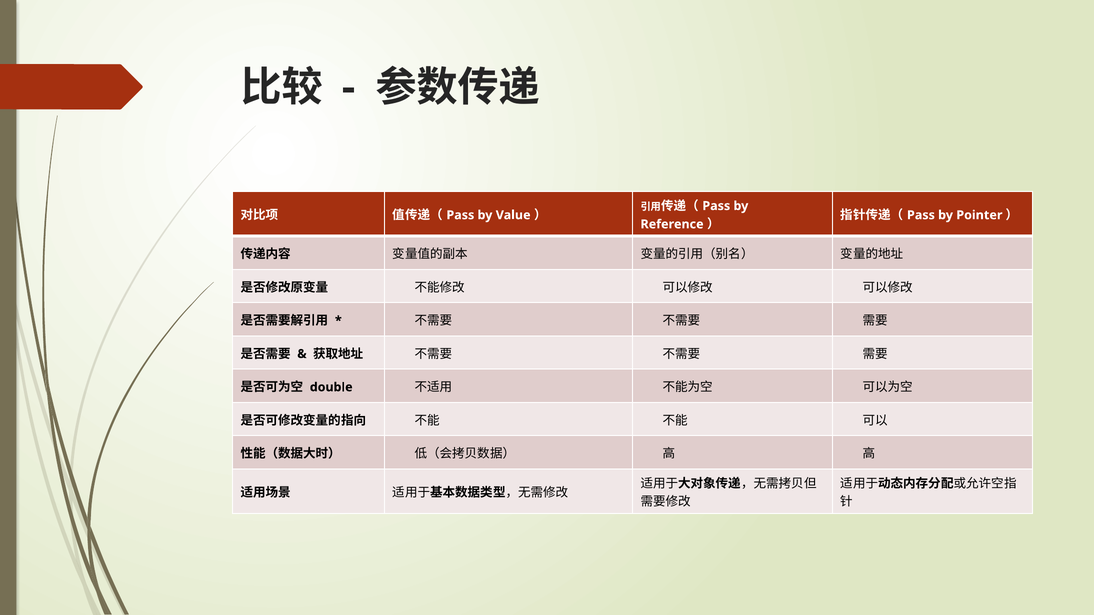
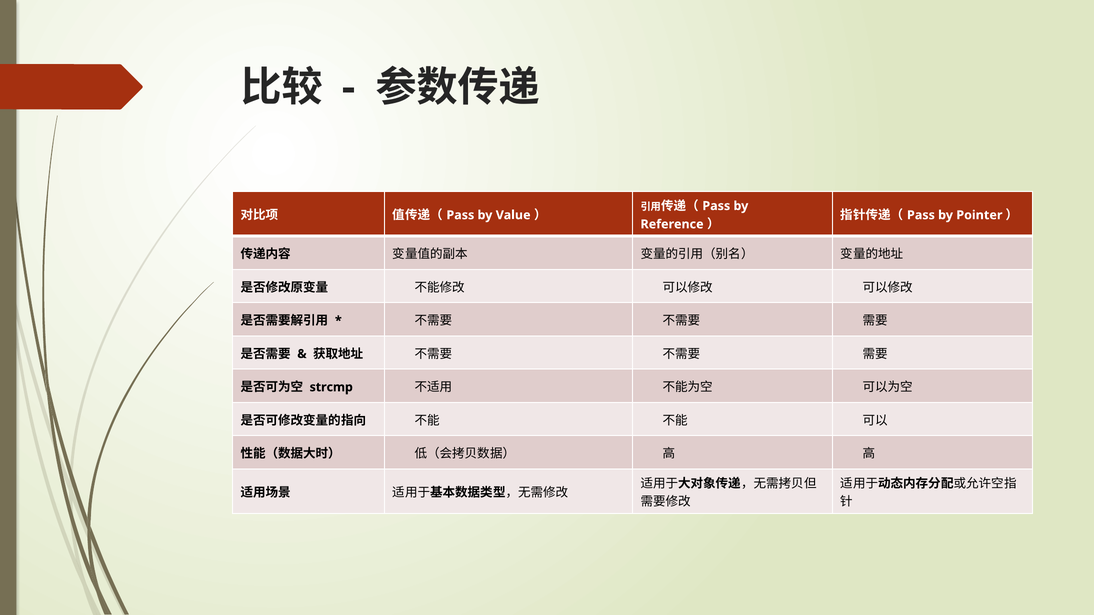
double: double -> strcmp (331, 387)
